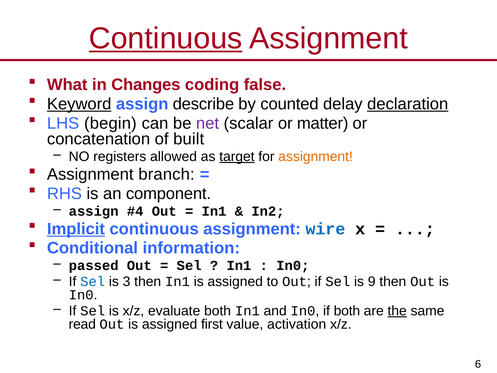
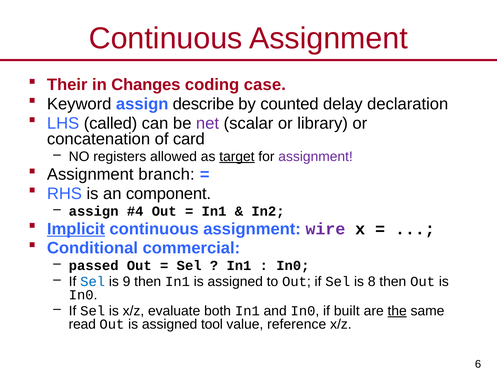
Continuous underline: present -> none (166, 38)
What: What -> Their (67, 85)
false: false -> case (265, 85)
Keyword underline: present -> none (79, 104)
declaration underline: present -> none (408, 104)
begin: begin -> called (111, 123)
matter: matter -> library (323, 123)
built: built -> card (189, 139)
assignment colour: orange -> purple (316, 157)
wire colour: blue -> purple (325, 229)
information: information -> commercial (191, 248)
3: 3 -> 9 (127, 281)
9: 9 -> 8 (372, 281)
if both: both -> built (347, 311)
first: first -> tool (212, 324)
activation: activation -> reference (297, 324)
